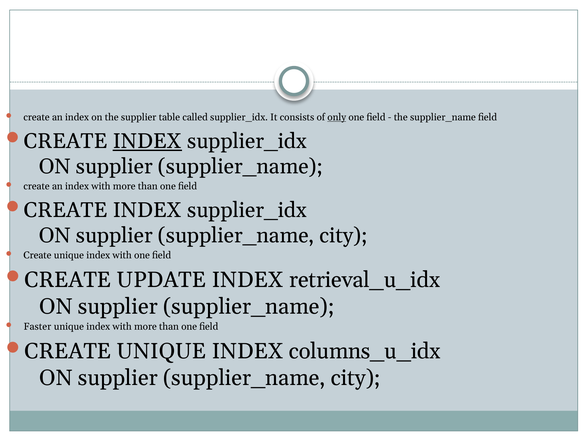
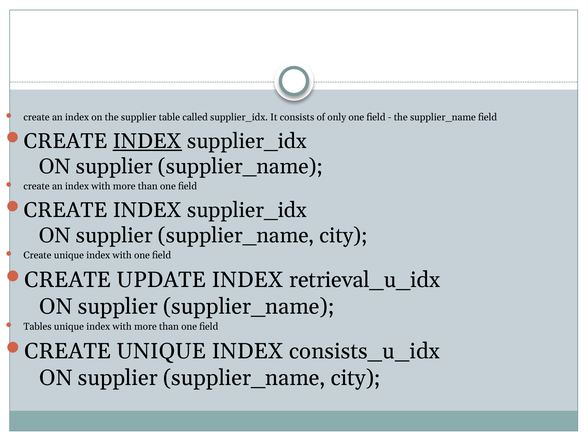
only underline: present -> none (337, 117)
Faster: Faster -> Tables (37, 327)
columns_u_idx: columns_u_idx -> consists_u_idx (365, 351)
